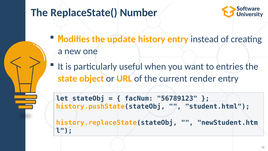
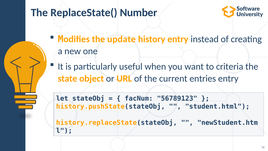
entries: entries -> criteria (230, 66)
render: render -> entries (203, 78)
